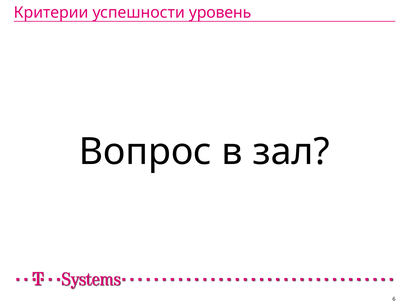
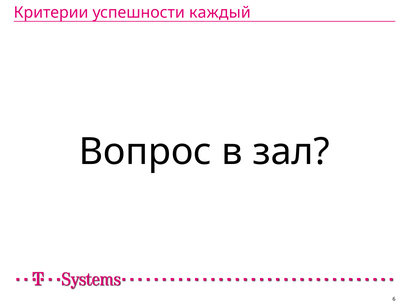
уровень: уровень -> каждый (220, 12)
